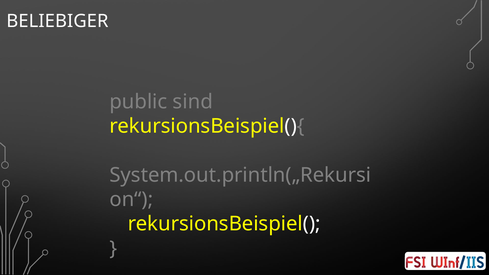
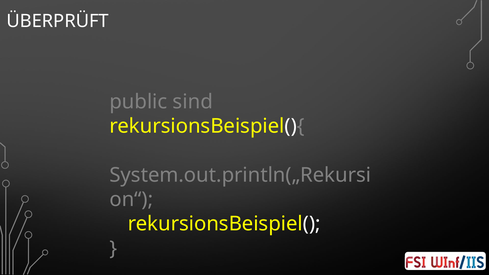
BELIEBIGER: BELIEBIGER -> ÜBERPRÜFT (58, 21)
